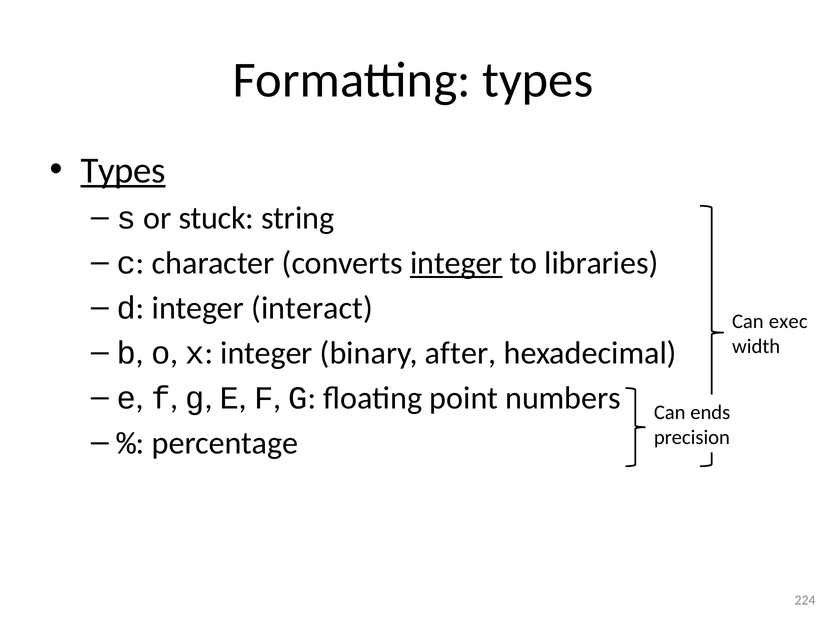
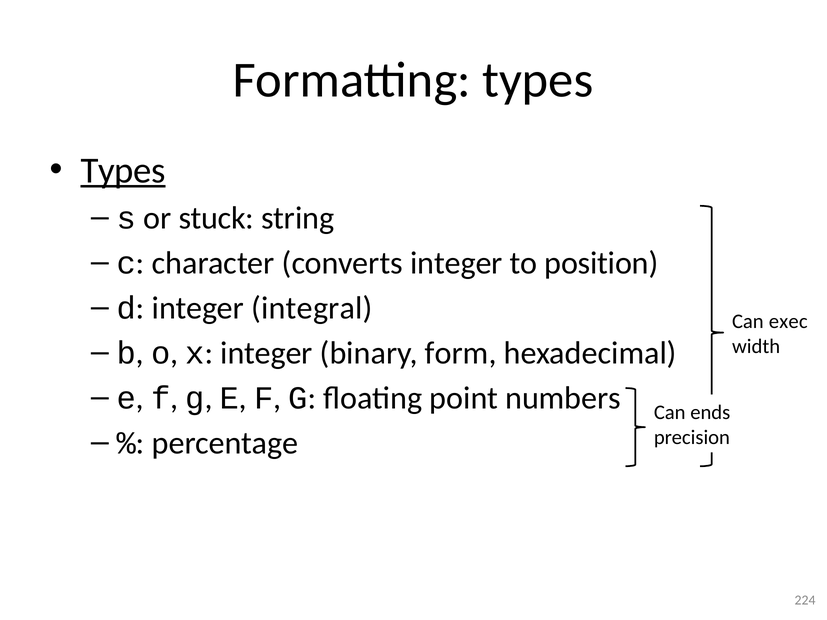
integer underline: present -> none (456, 263)
libraries: libraries -> position (601, 263)
interact: interact -> integral (312, 308)
after: after -> form (461, 353)
